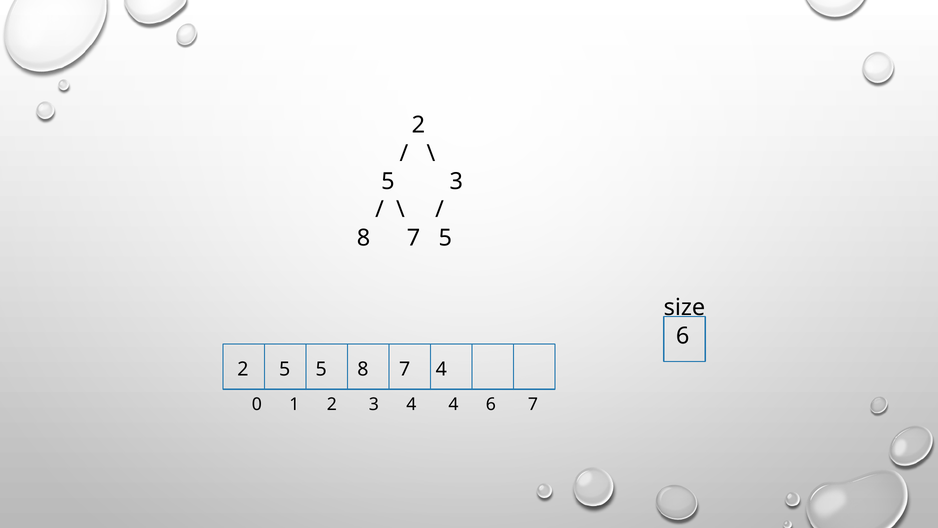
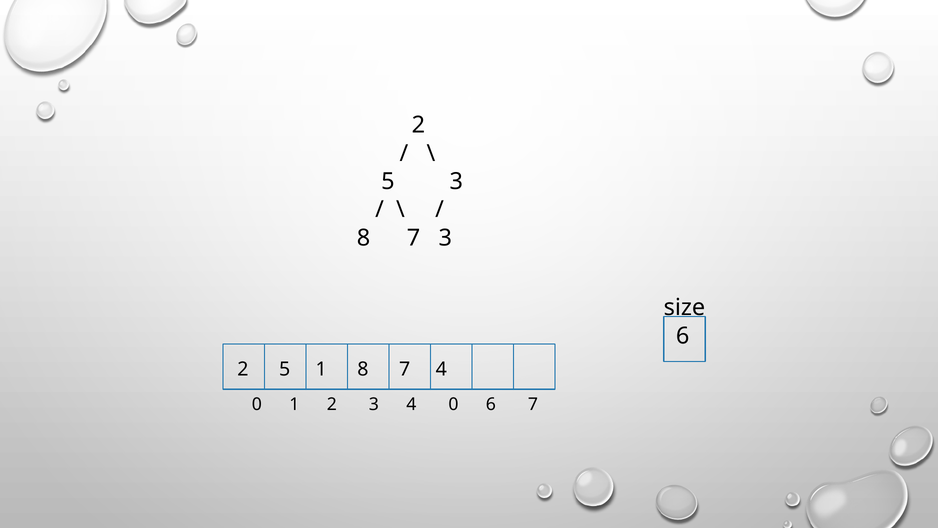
7 5: 5 -> 3 (445, 238)
5 5: 5 -> 1 (321, 369)
4 4: 4 -> 0 (453, 404)
